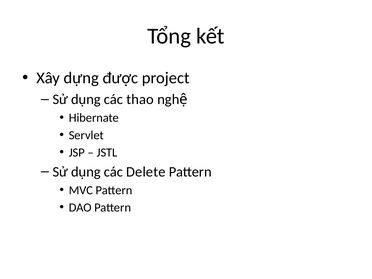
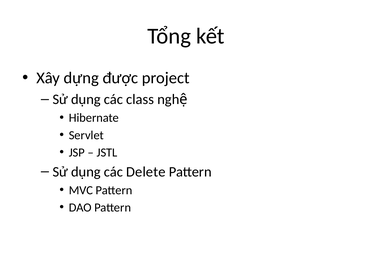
thao: thao -> class (140, 99)
